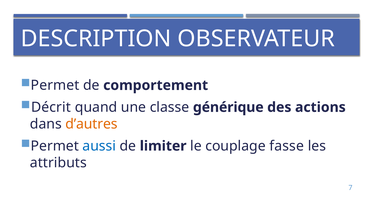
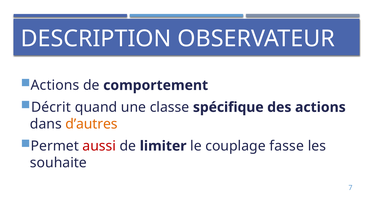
Permet: Permet -> Actions (55, 85)
générique: générique -> spécifique (228, 107)
aussi colour: blue -> red (99, 146)
attributs: attributs -> souhaite (58, 163)
